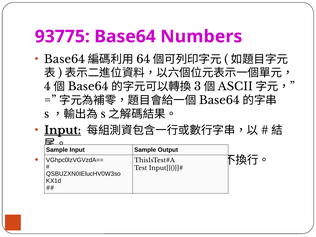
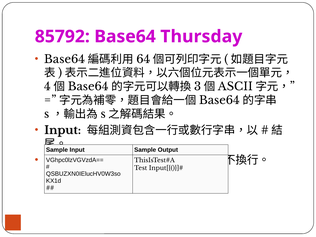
93775: 93775 -> 85792 (62, 37)
Numbers: Numbers -> Thursday (201, 37)
Input underline: present -> none (63, 130)
